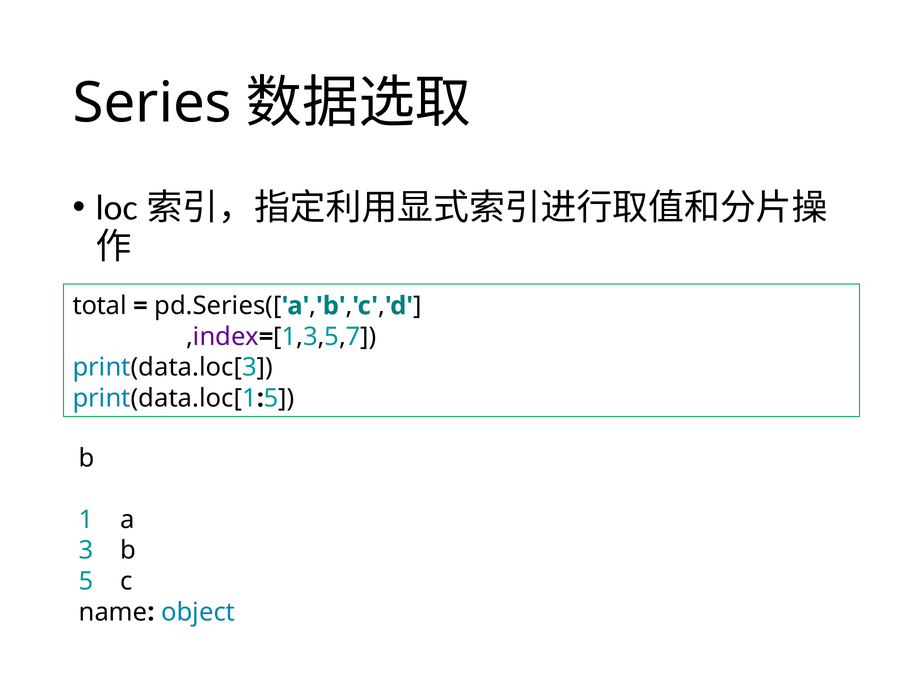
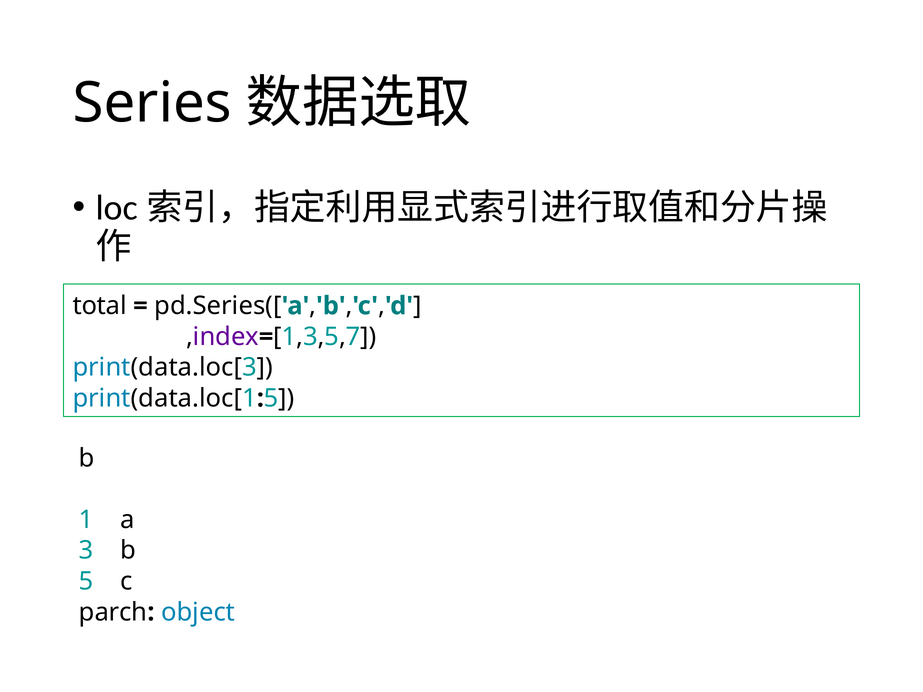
name: name -> parch (113, 612)
